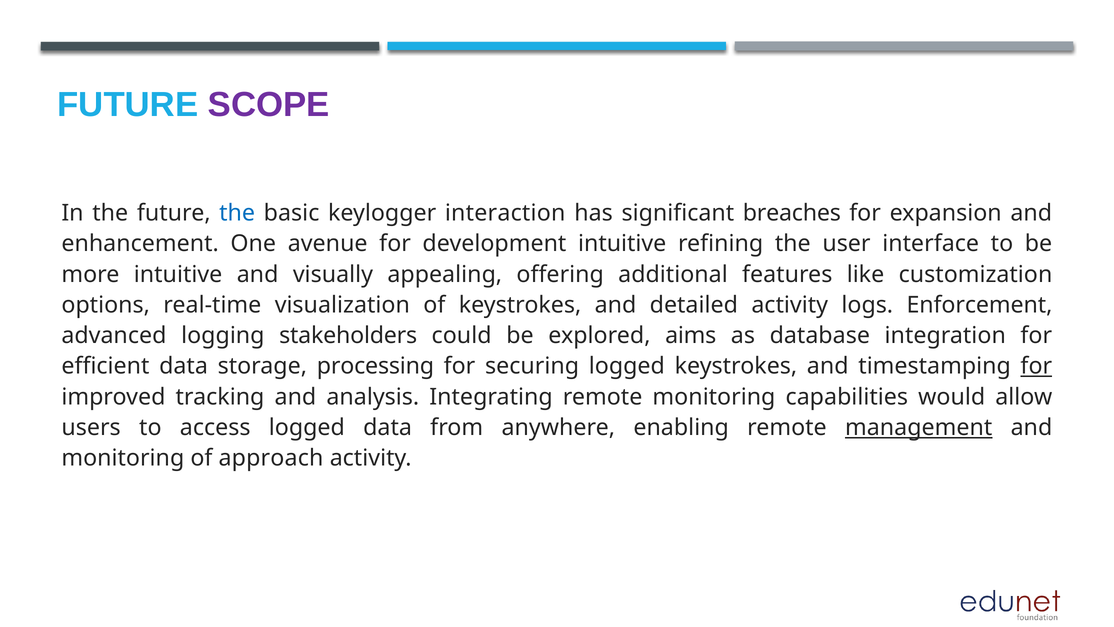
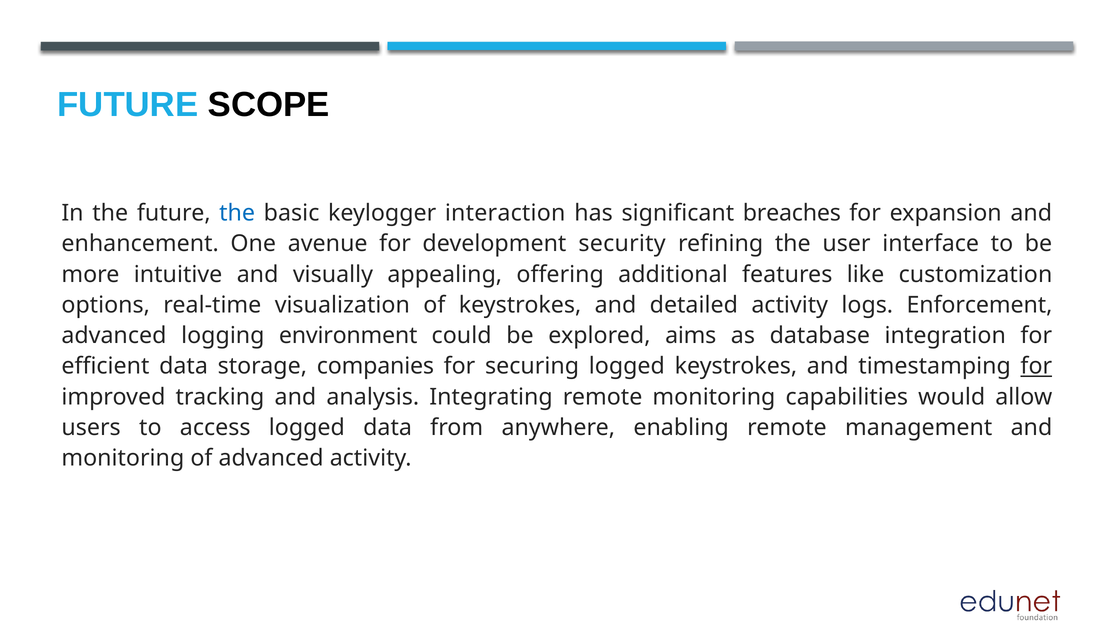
SCOPE colour: purple -> black (269, 105)
development intuitive: intuitive -> security (622, 244)
stakeholders: stakeholders -> environment (348, 335)
processing: processing -> companies (375, 366)
management underline: present -> none (919, 427)
of approach: approach -> advanced (271, 458)
